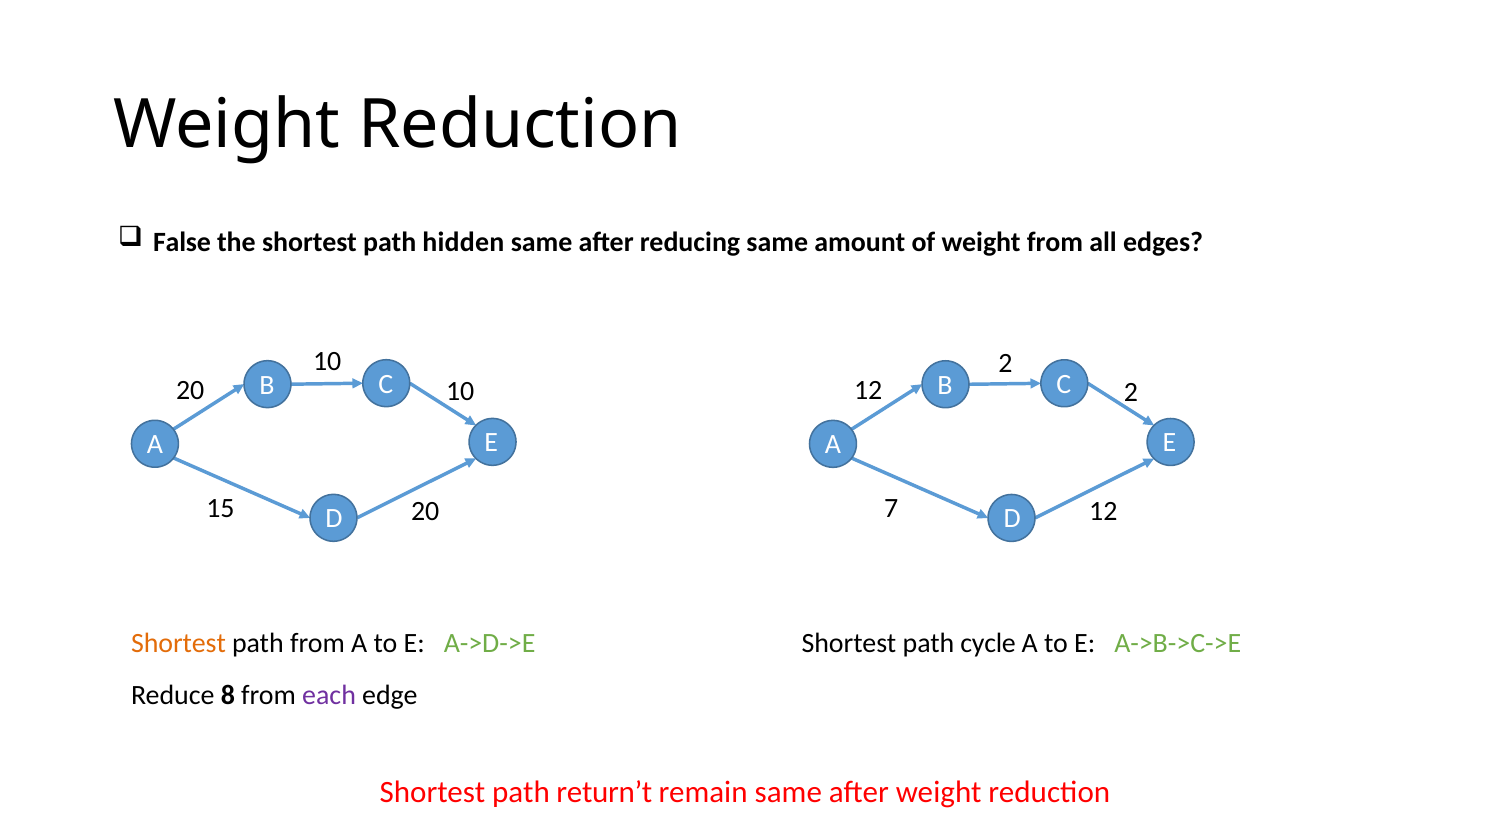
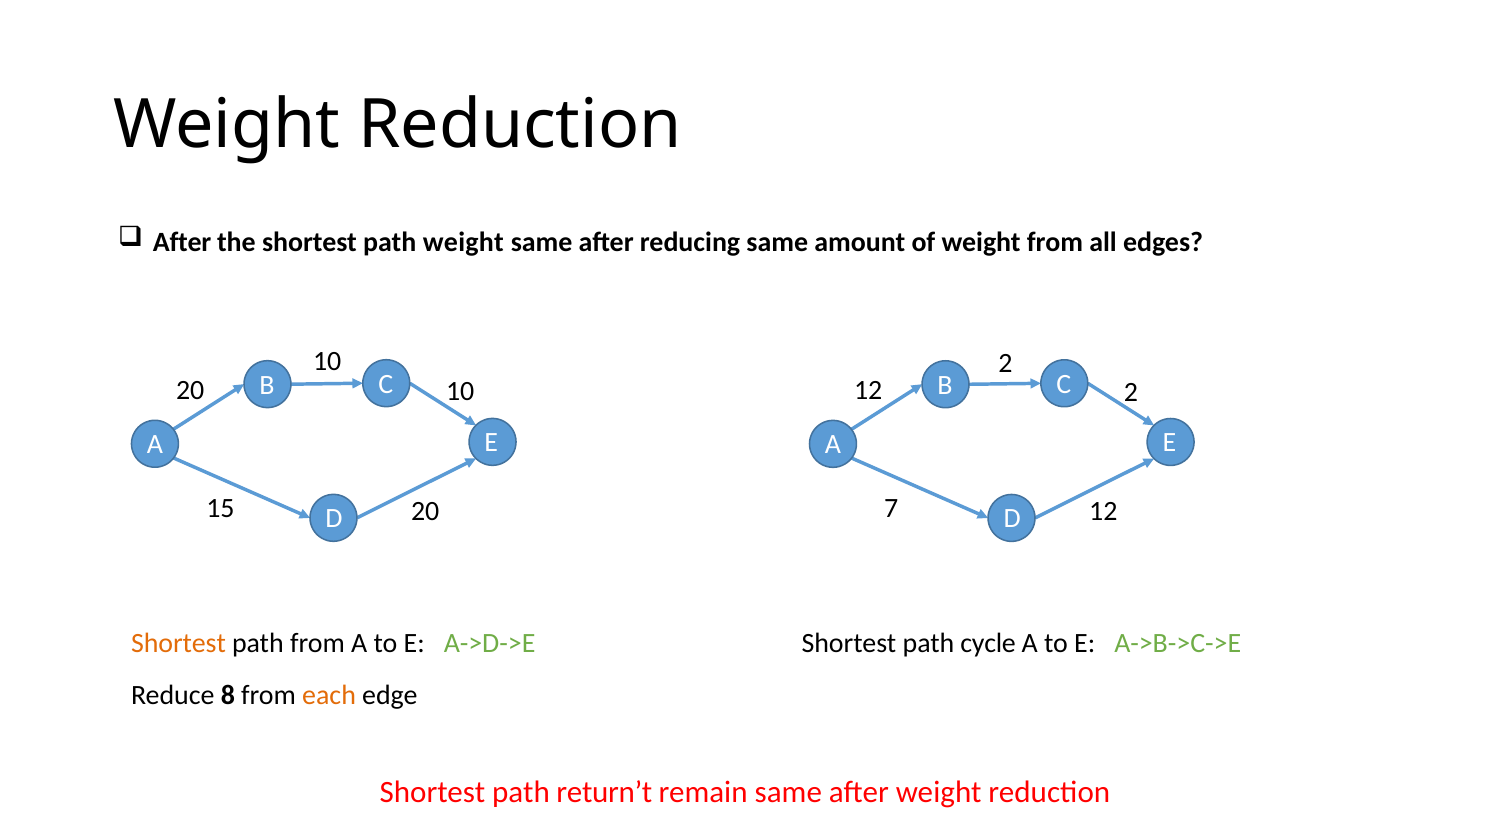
False: False -> After (182, 242)
path hidden: hidden -> weight (463, 242)
each colour: purple -> orange (329, 696)
